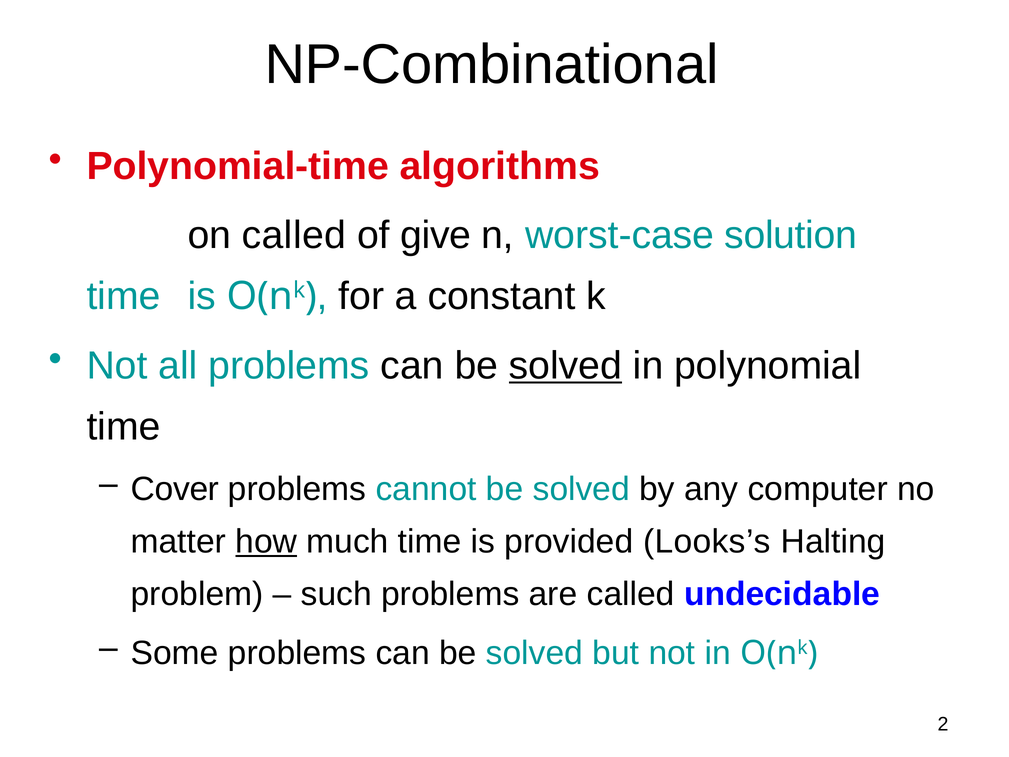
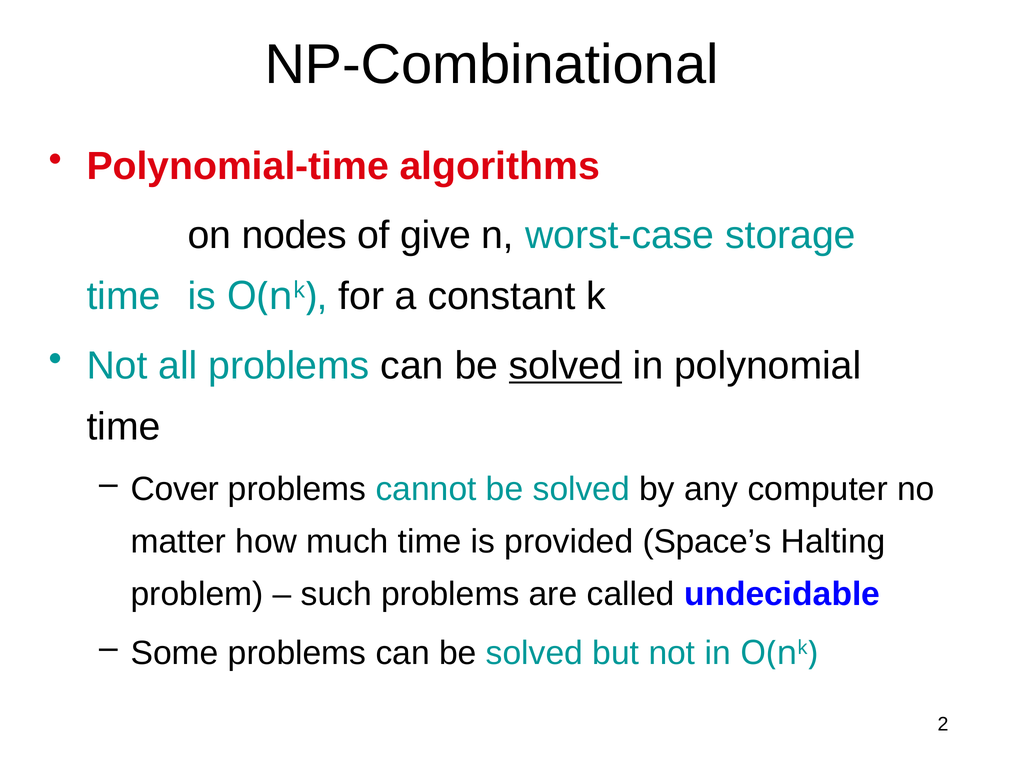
on called: called -> nodes (294, 235)
solution: solution -> storage (790, 235)
how underline: present -> none (266, 541)
Looks’s: Looks’s -> Space’s (707, 541)
